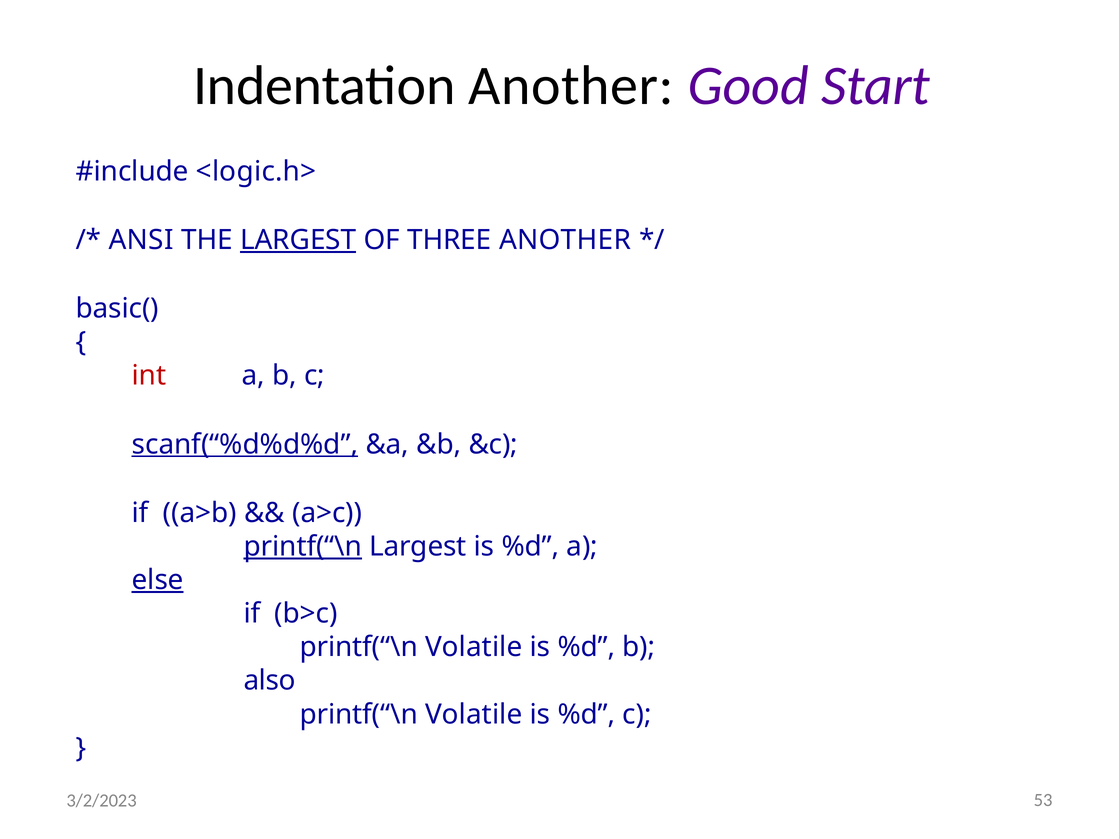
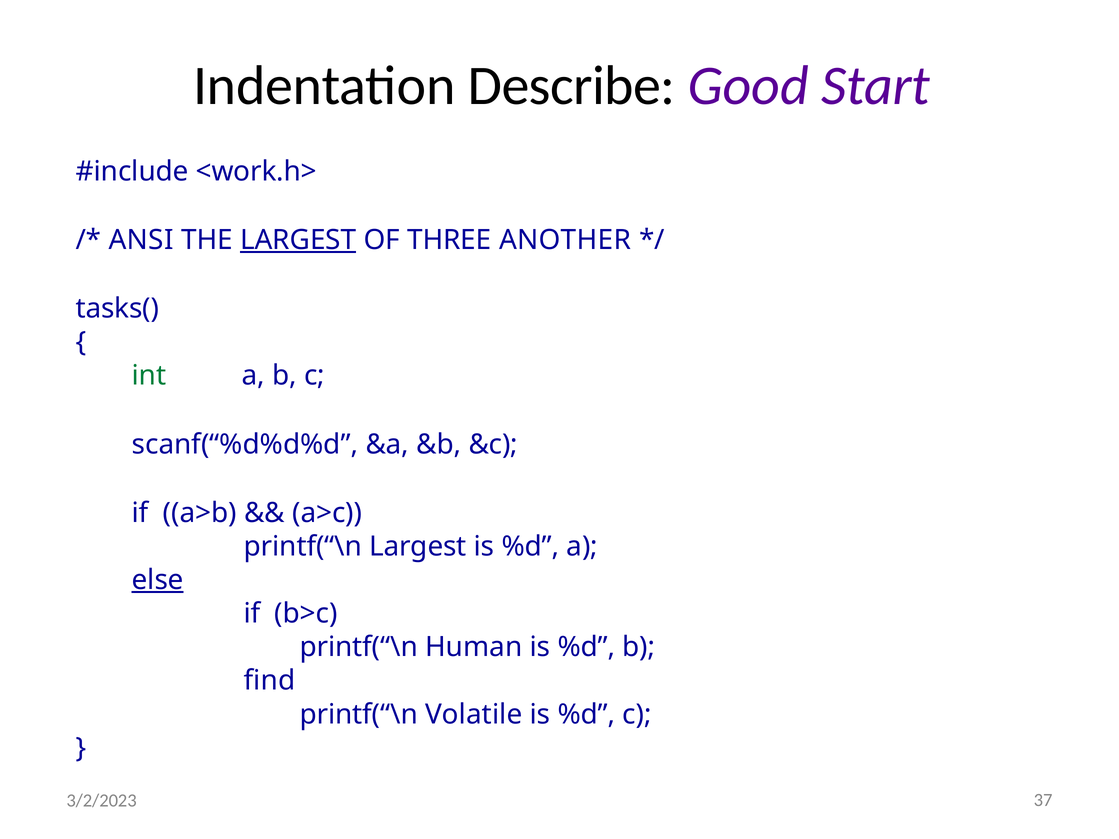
Indentation Another: Another -> Describe (571, 86)
<logic.h>: <logic.h> -> <work.h> (256, 171)
basic(: basic( -> tasks( (117, 309)
int colour: red -> green (149, 376)
scanf(“%d%d%d underline: present -> none (245, 444)
printf(“\n underline: present -> none (303, 547)
Volatile: Volatile -> Human (474, 647)
also: also -> find (270, 681)
53: 53 -> 37 (1043, 800)
